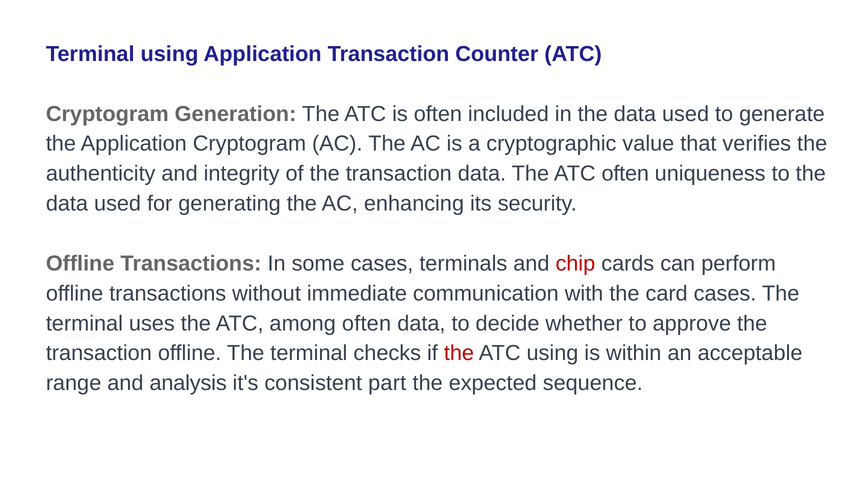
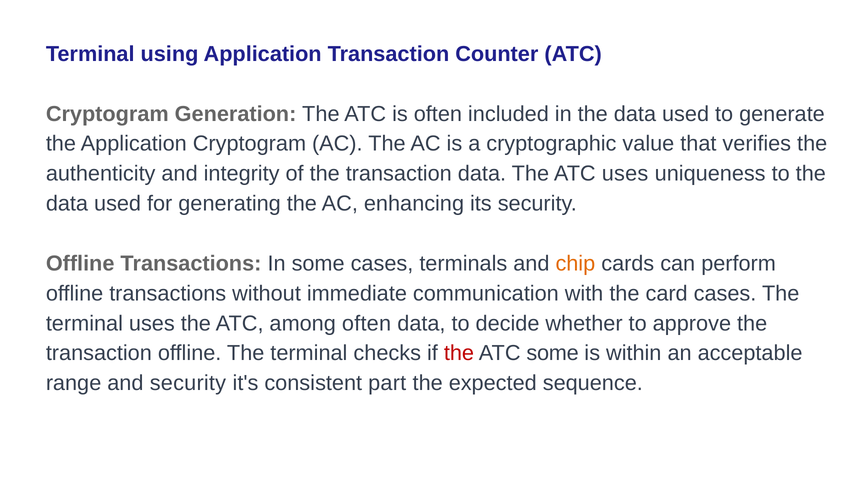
ATC often: often -> uses (625, 174)
chip colour: red -> orange (575, 264)
ATC using: using -> some (553, 353)
and analysis: analysis -> security (188, 383)
